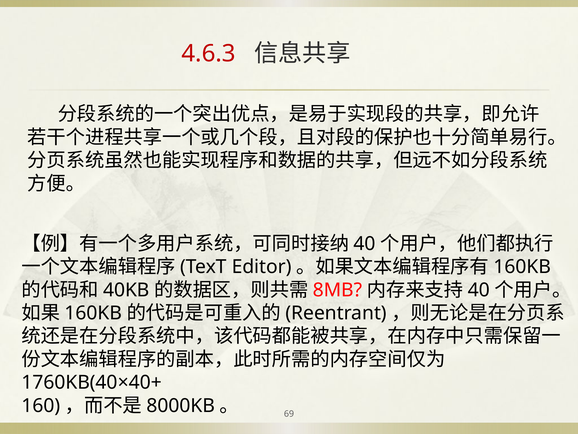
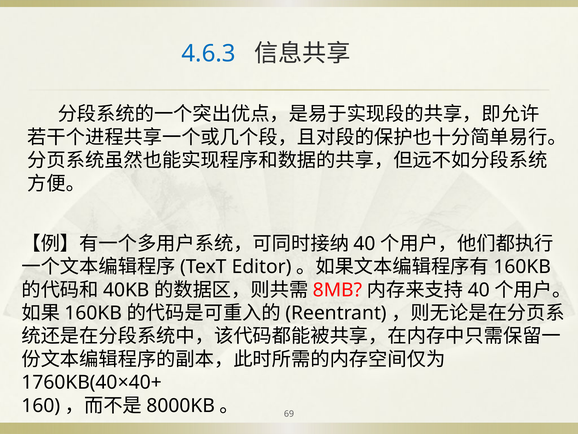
4.6.3 colour: red -> blue (209, 54)
